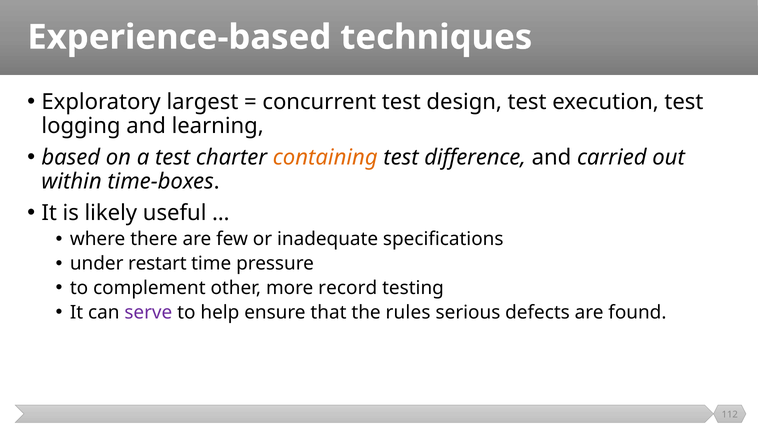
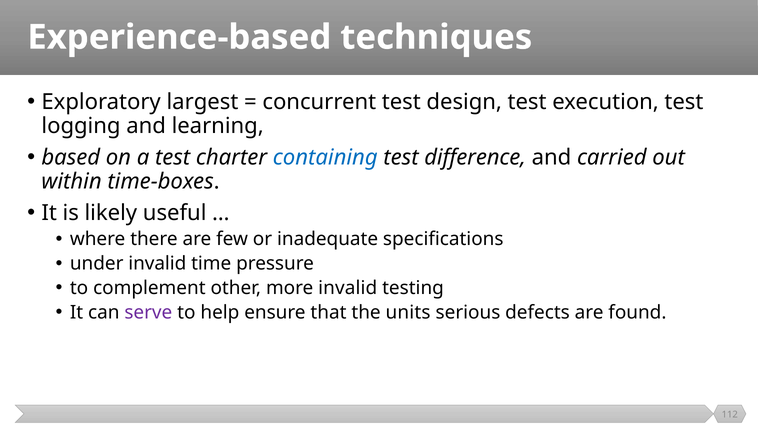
containing colour: orange -> blue (325, 158)
under restart: restart -> invalid (157, 264)
more record: record -> invalid (348, 288)
rules: rules -> units (408, 313)
